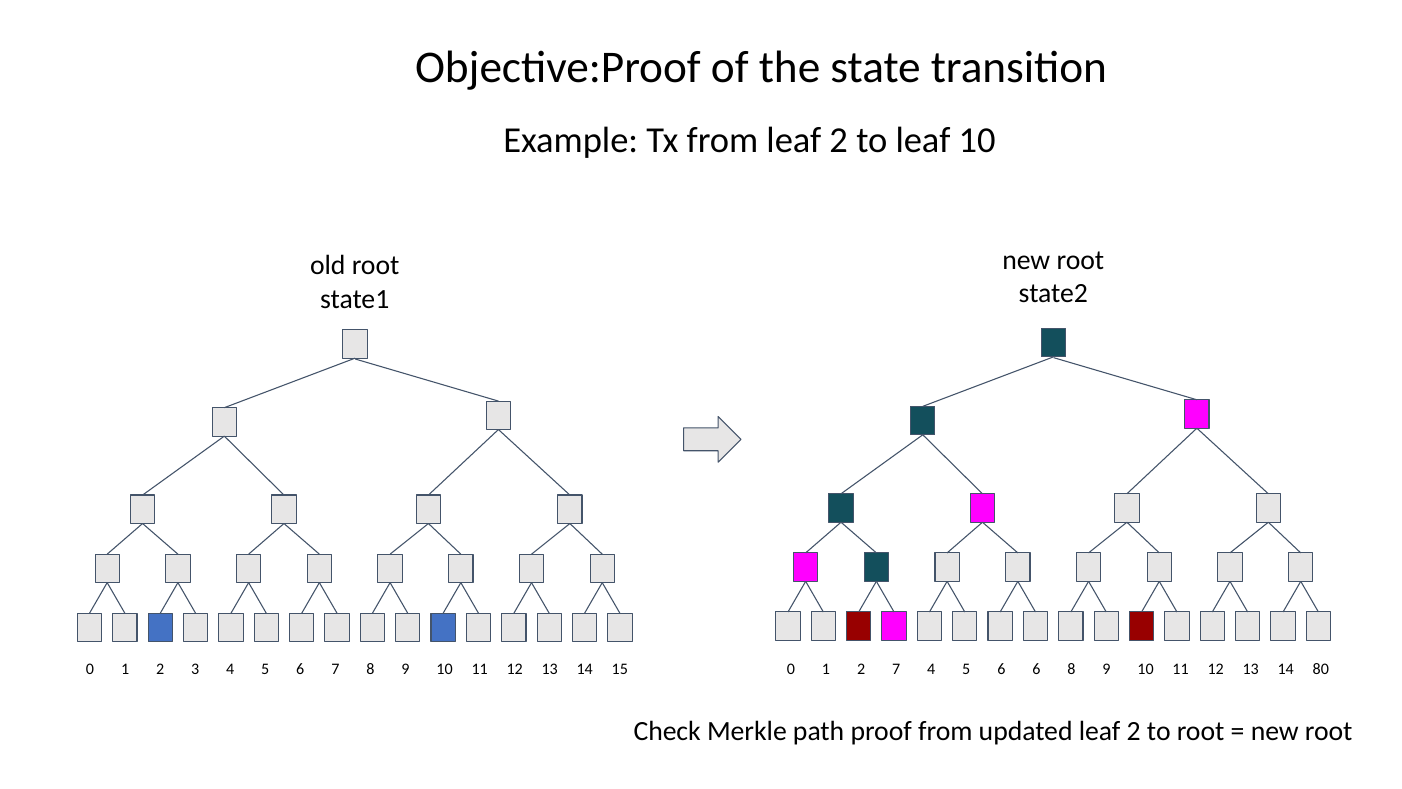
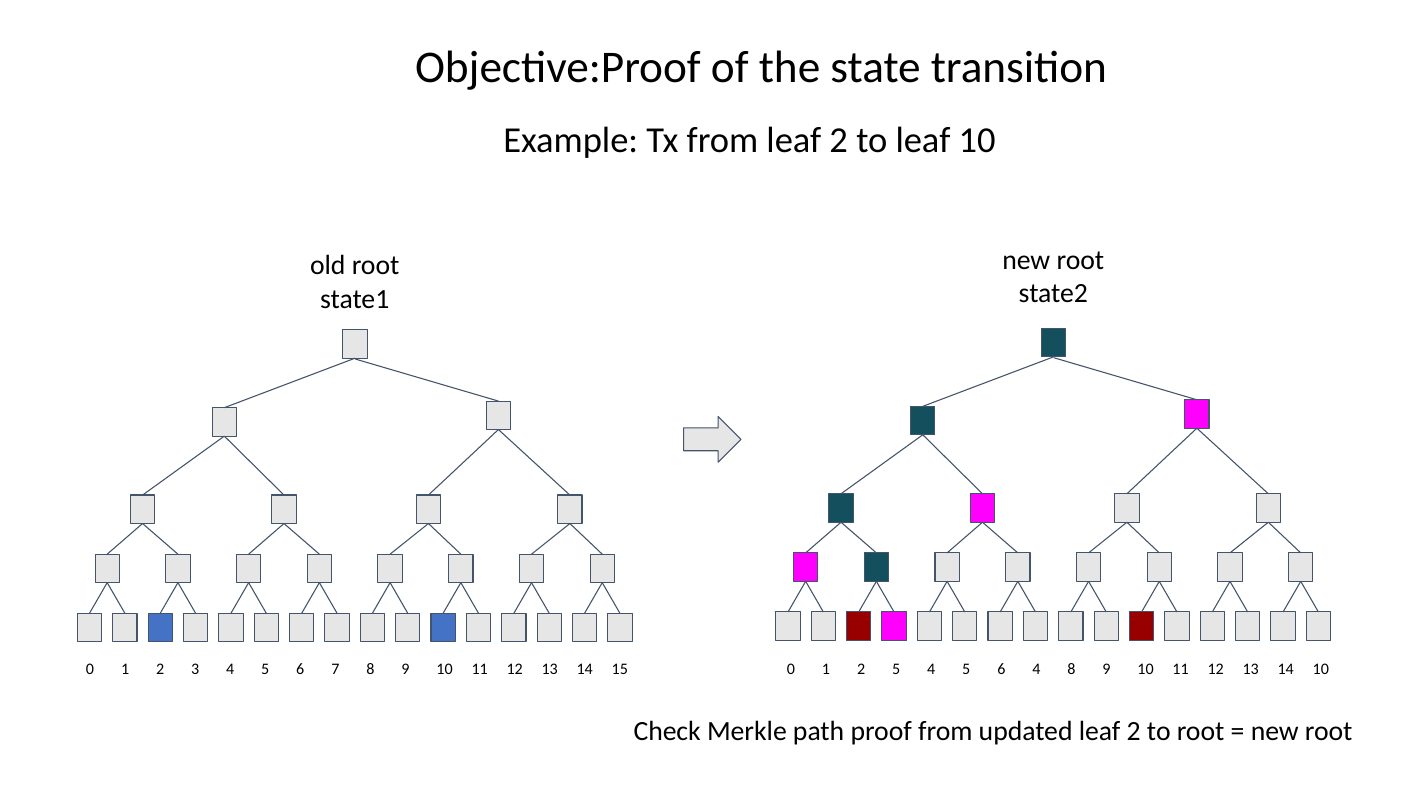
2 7: 7 -> 5 (896, 669)
6 6: 6 -> 4 (1036, 669)
14 80: 80 -> 10 (1321, 669)
